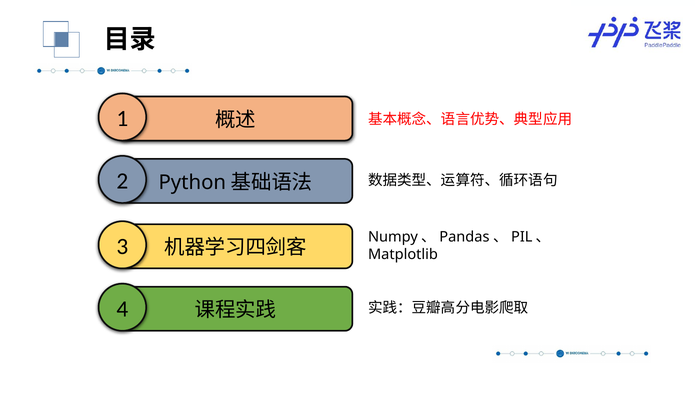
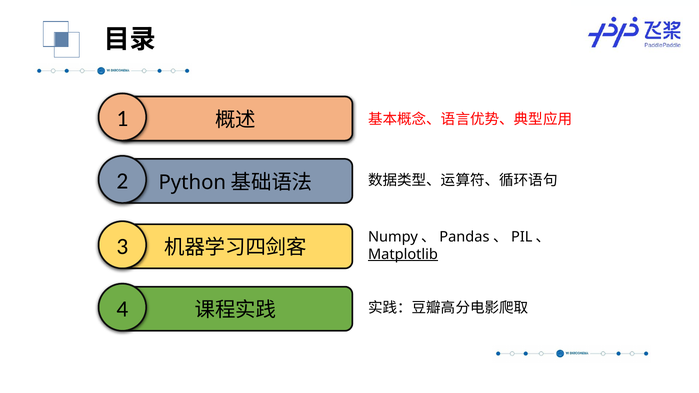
Matplotlib underline: none -> present (403, 254)
